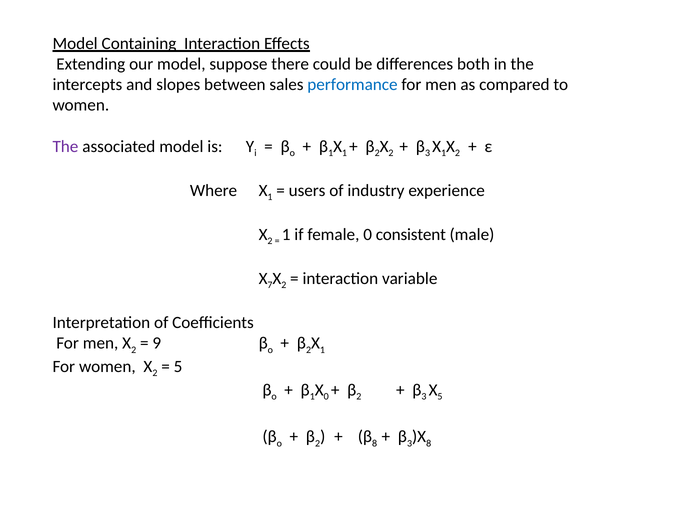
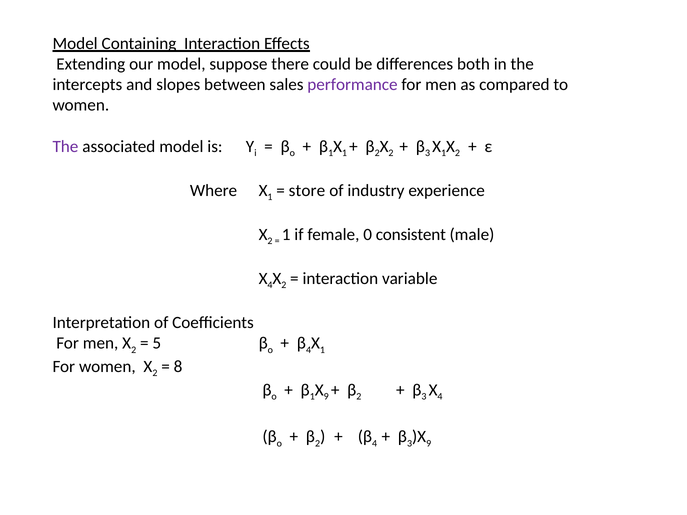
performance colour: blue -> purple (352, 85)
users: users -> store (307, 191)
7: 7 -> 4 (270, 285)
9: 9 -> 5 (157, 343)
2: 2 -> 4 (309, 350)
5: 5 -> 8 (178, 367)
0: 0 -> 9 (326, 397)
5: 5 -> 4 (440, 397)
8: 8 -> 4 (375, 444)
8: 8 -> 9 (429, 444)
